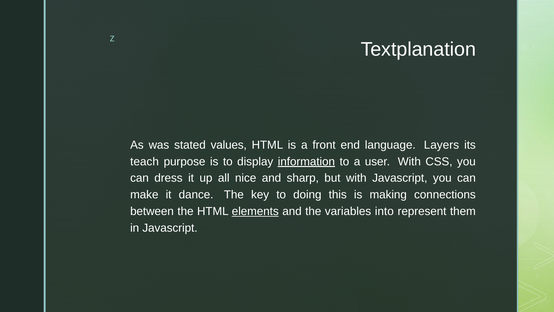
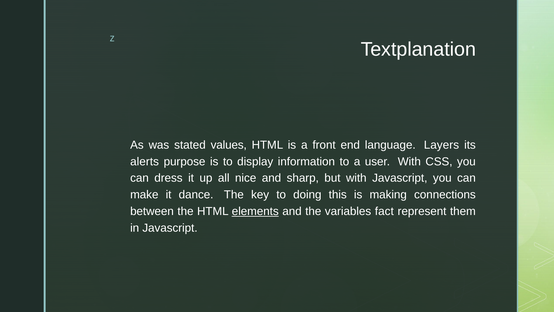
teach: teach -> alerts (145, 161)
information underline: present -> none (306, 161)
into: into -> fact (384, 211)
